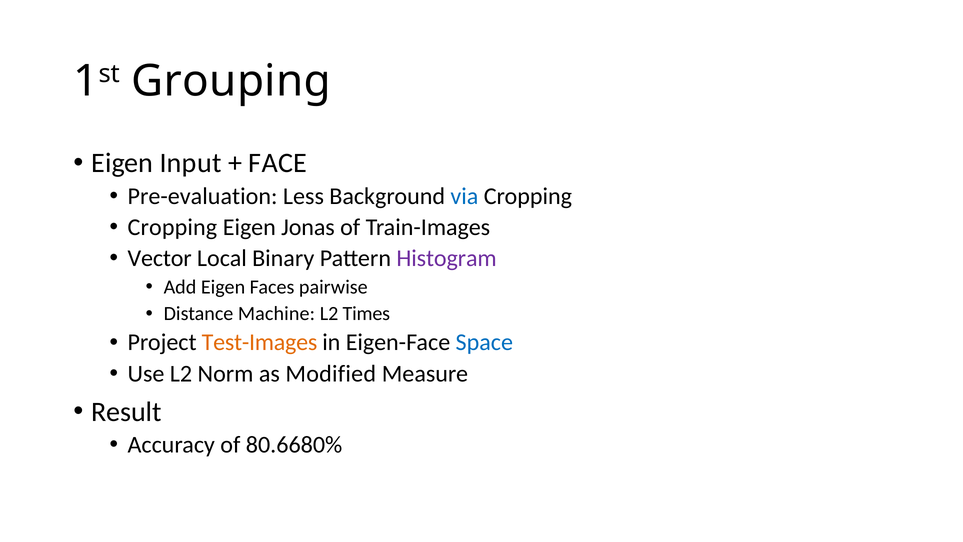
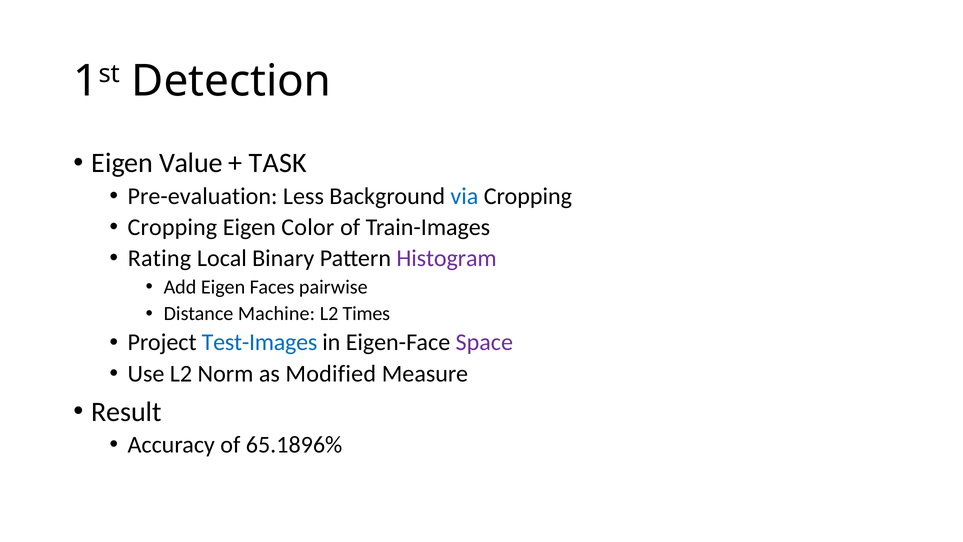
Grouping: Grouping -> Detection (231, 81)
Input: Input -> Value (191, 163)
FACE: FACE -> TASK (278, 163)
Jonas: Jonas -> Color (308, 227)
Vector: Vector -> Rating (159, 258)
Test-Images colour: orange -> blue (260, 342)
Space colour: blue -> purple (484, 342)
80.6680%: 80.6680% -> 65.1896% (294, 445)
